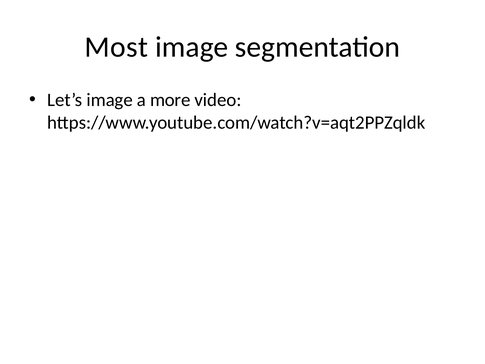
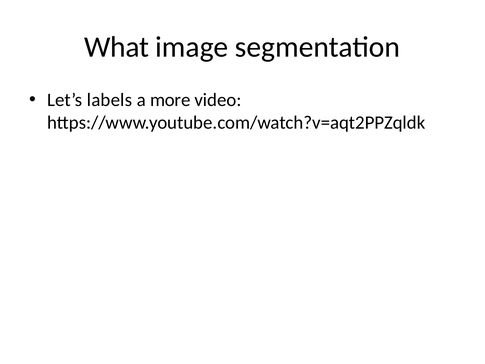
Most: Most -> What (117, 47)
Let’s image: image -> labels (109, 100)
